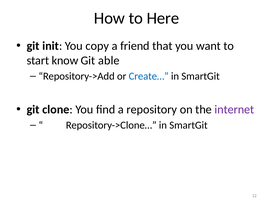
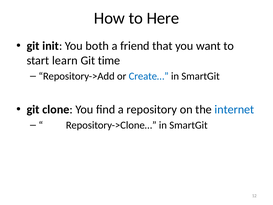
copy: copy -> both (97, 46)
know: know -> learn (65, 60)
able: able -> time (109, 60)
internet colour: purple -> blue (234, 109)
